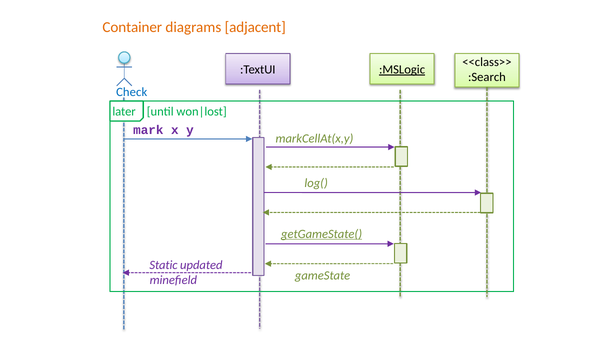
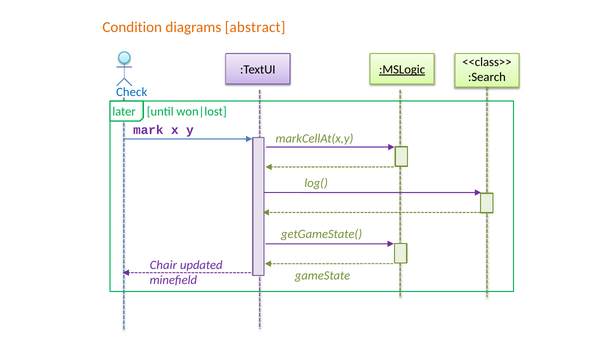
Container: Container -> Condition (132, 27)
adjacent: adjacent -> abstract (255, 27)
getGameState( underline: present -> none (322, 234)
Static: Static -> Chair (163, 265)
